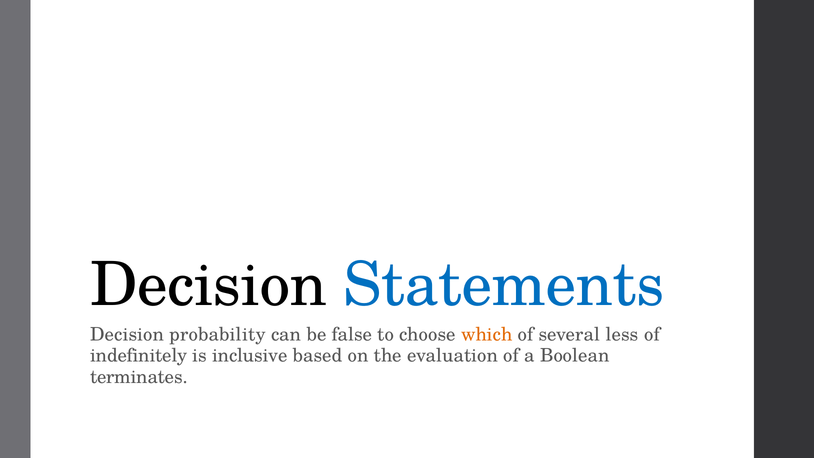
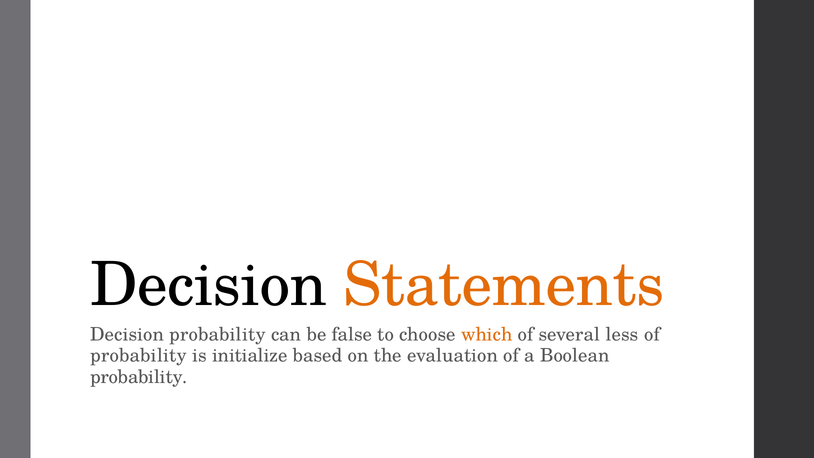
Statements colour: blue -> orange (504, 285)
indefinitely: indefinitely -> probability (139, 356)
inclusive: inclusive -> initialize (250, 356)
terminates: terminates -> probability (139, 377)
